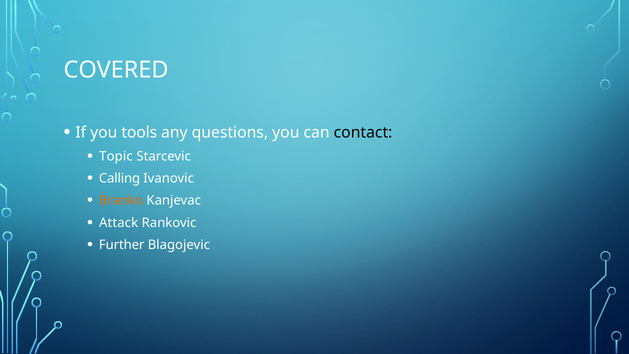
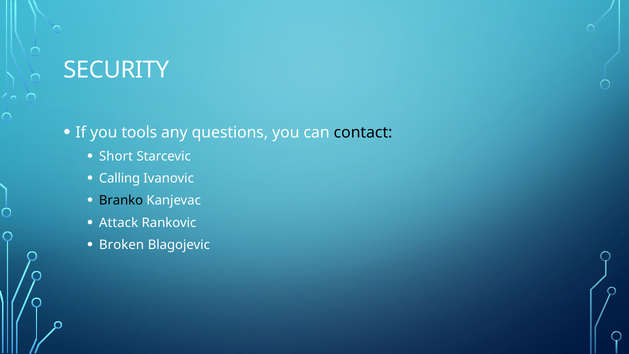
COVERED: COVERED -> SECURITY (116, 70)
Topic: Topic -> Short (116, 156)
Branko colour: orange -> black (121, 201)
Further: Further -> Broken (122, 245)
